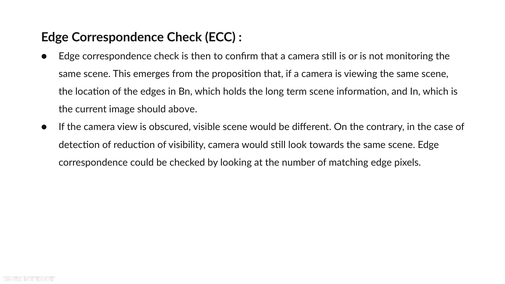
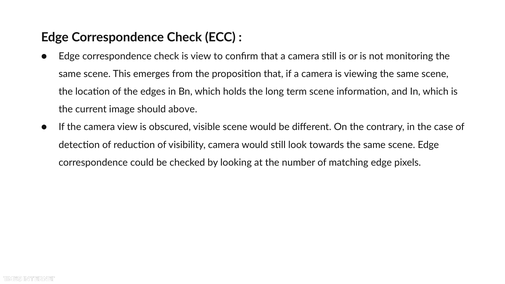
is then: then -> view (201, 56)
